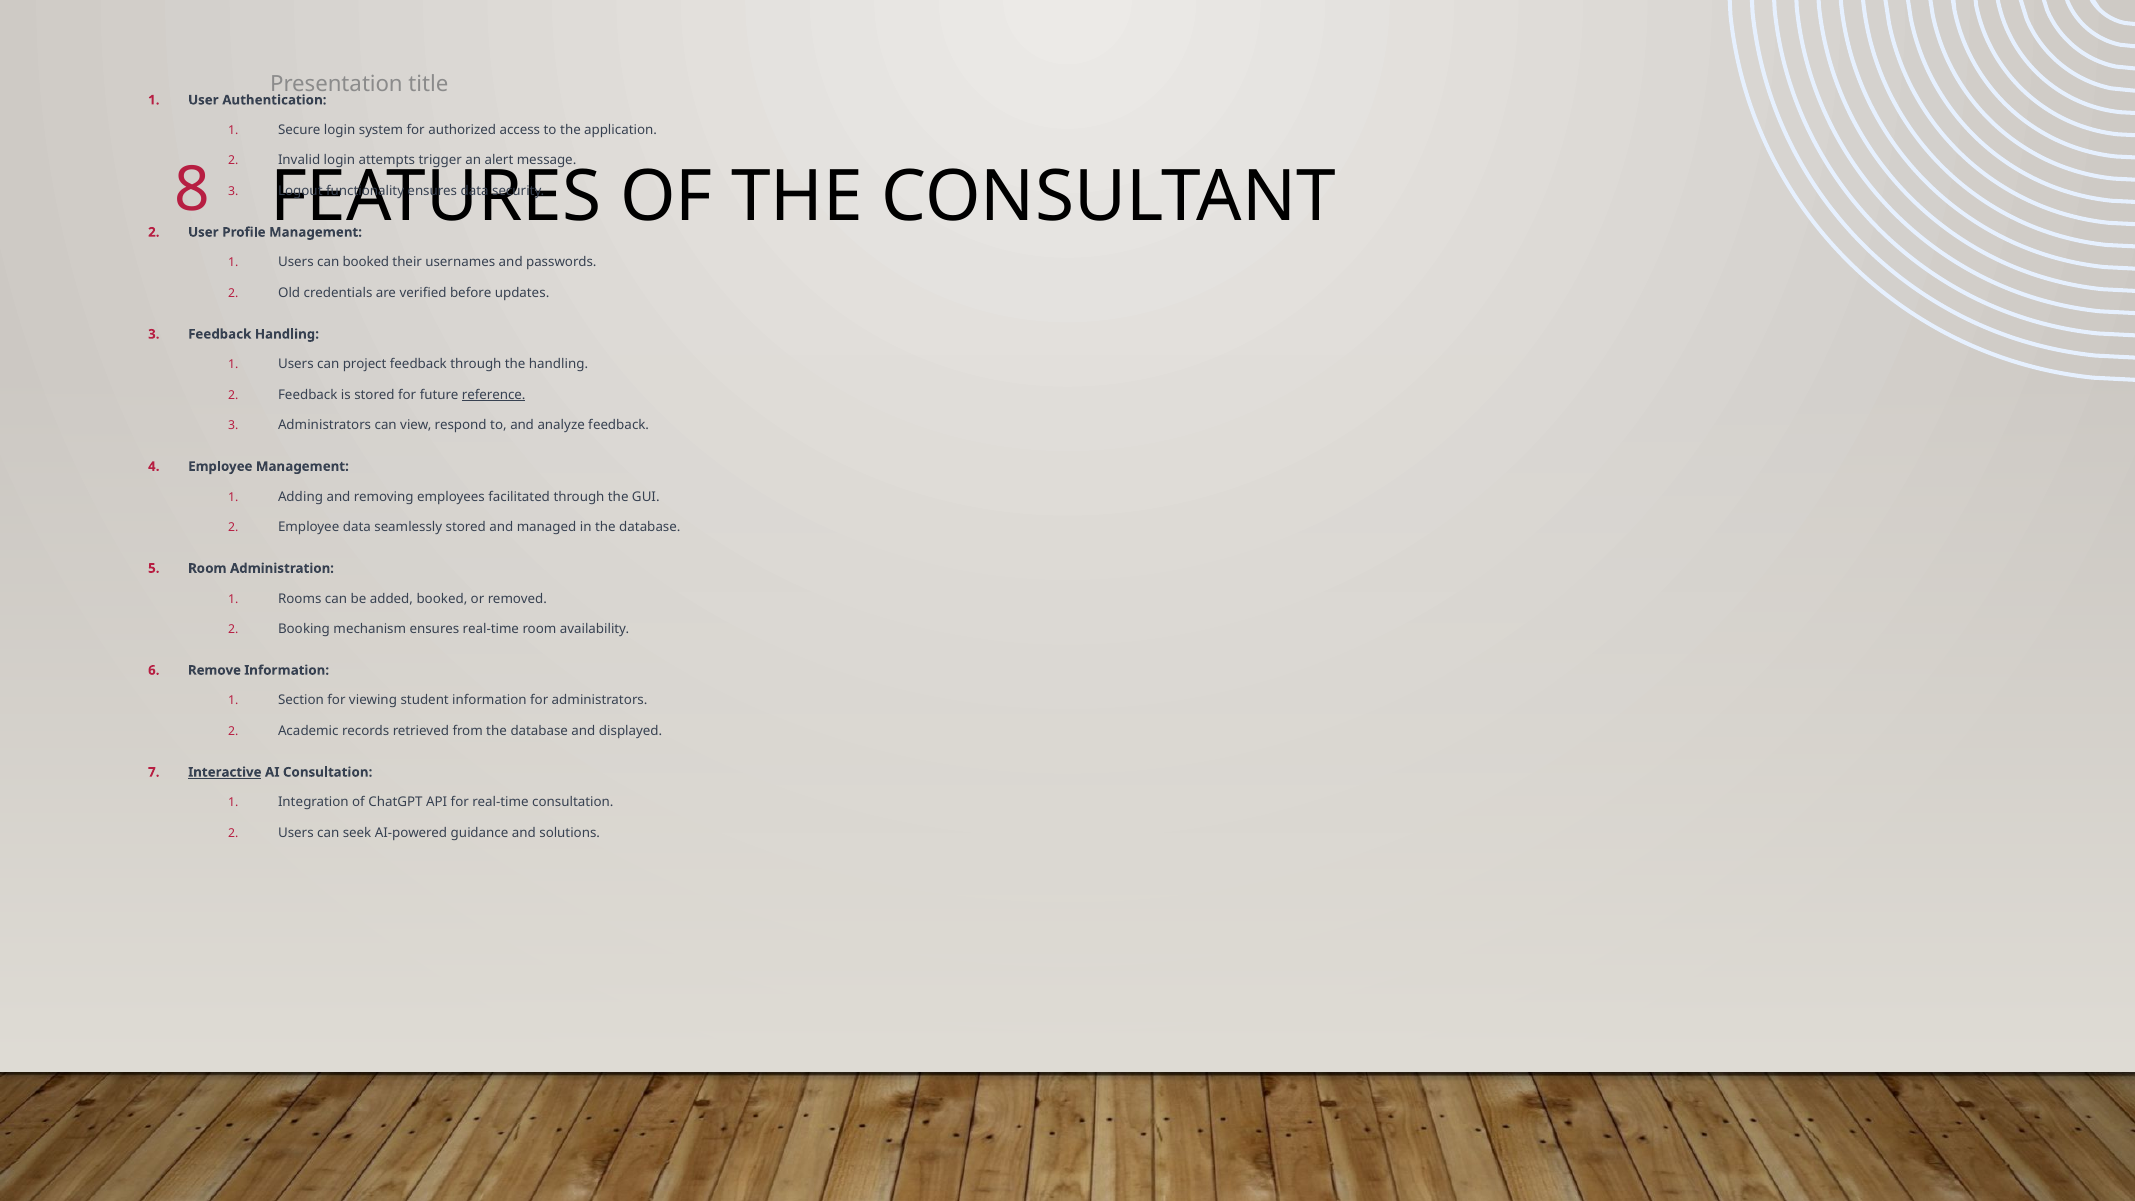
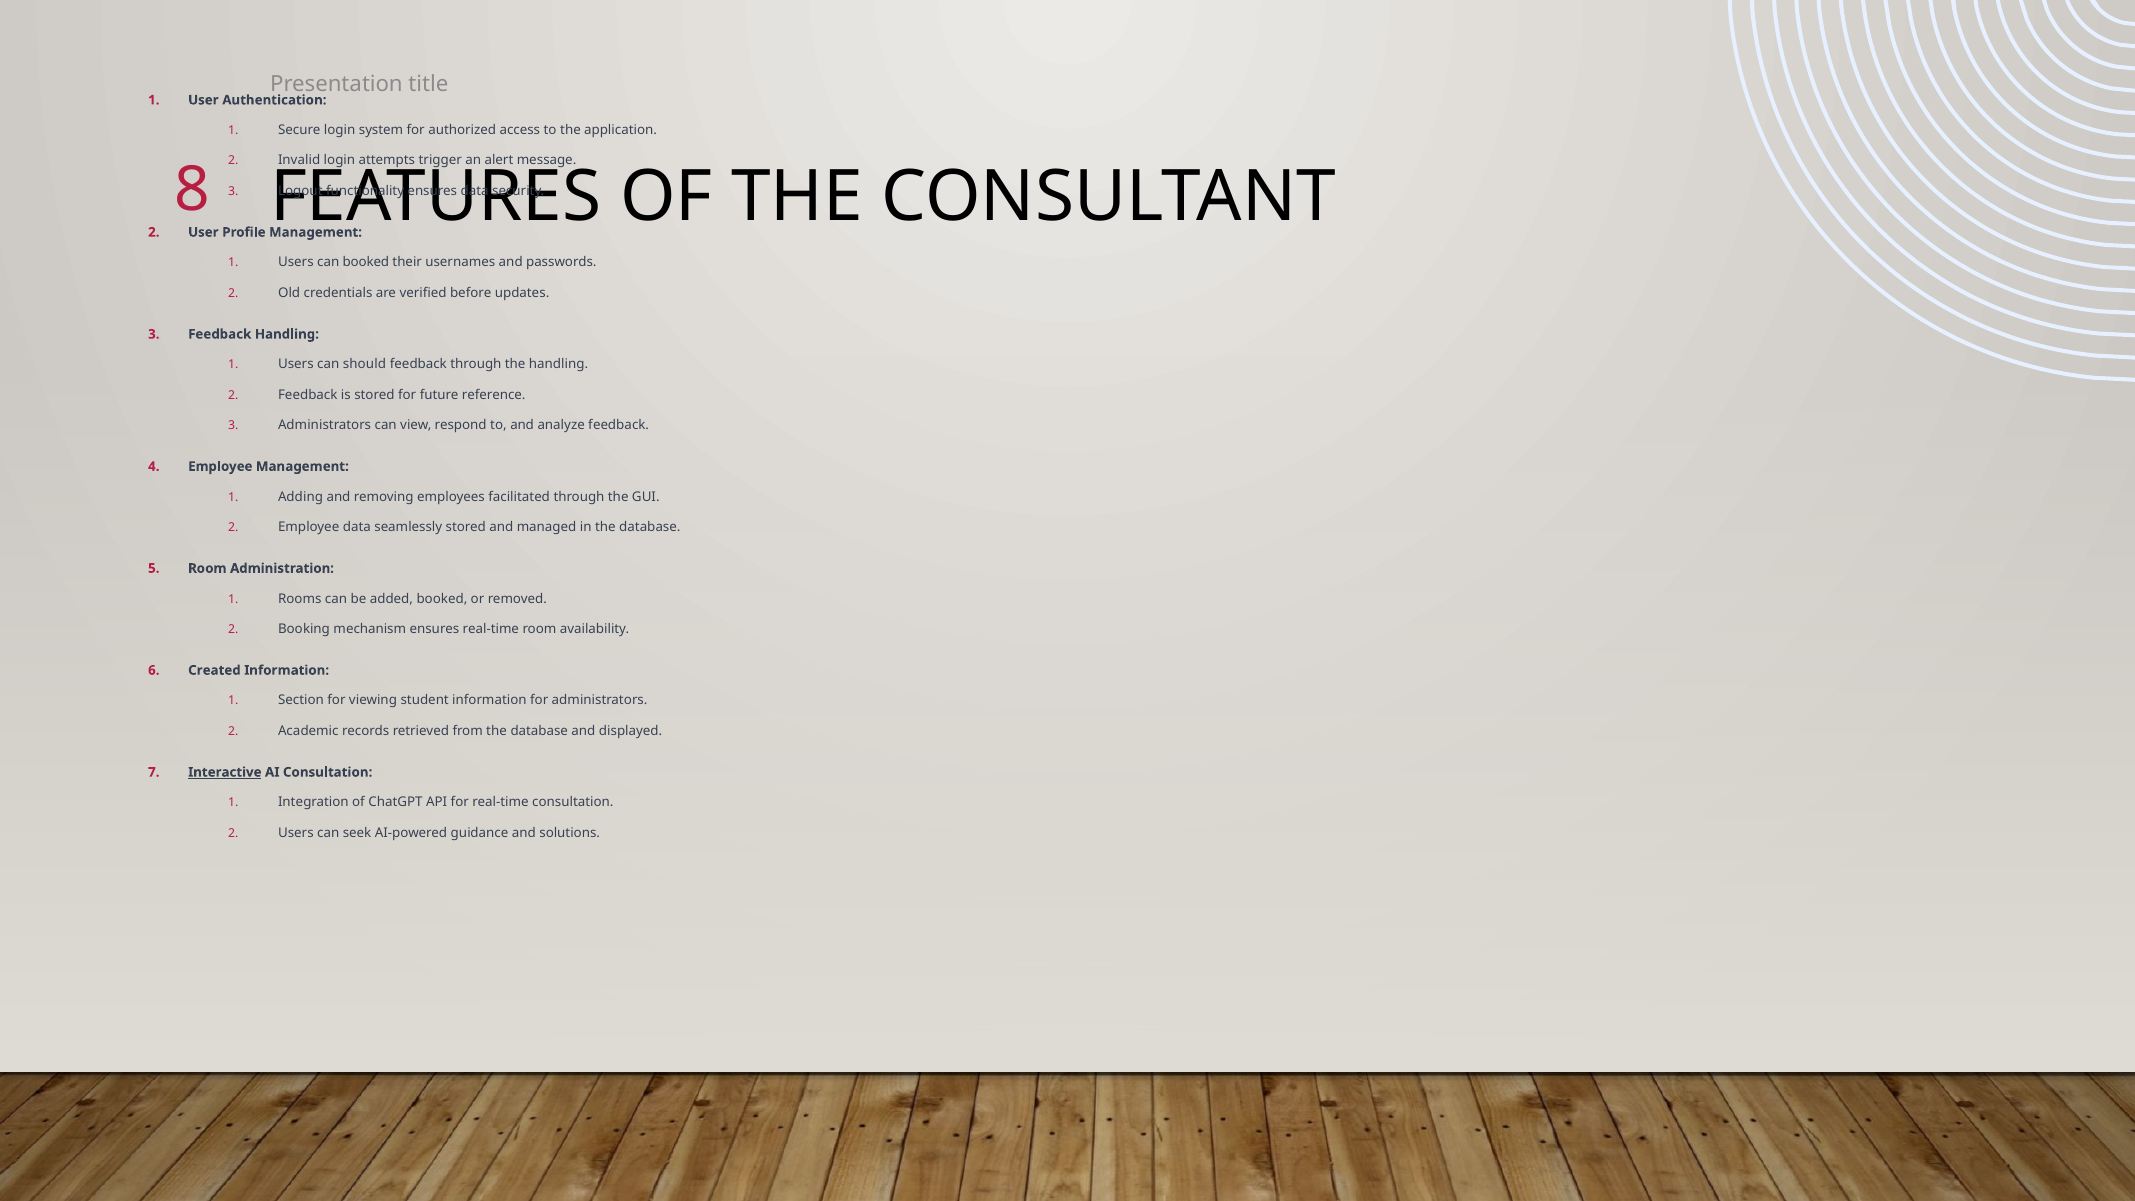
project: project -> should (364, 364)
reference underline: present -> none (494, 395)
Remove: Remove -> Created (214, 670)
